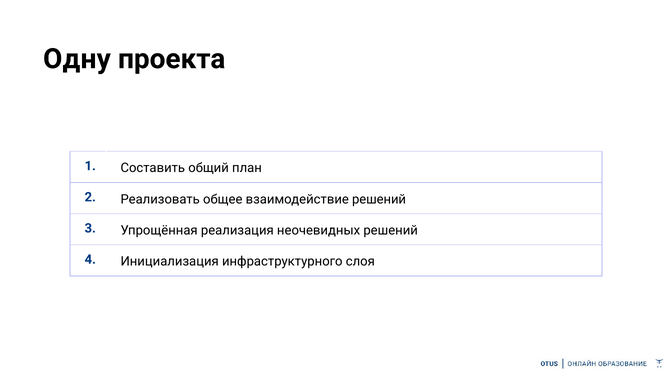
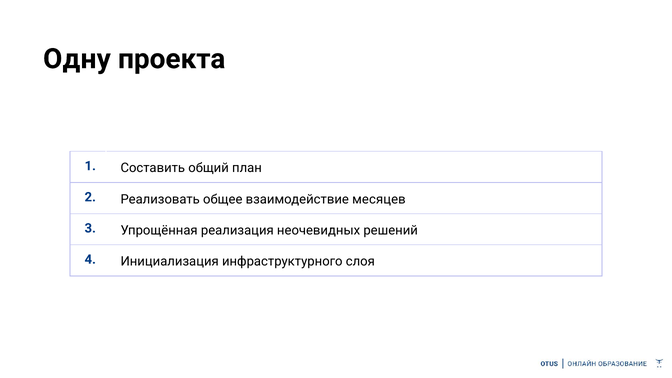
взаимодействие решений: решений -> месяцев (379, 199)
